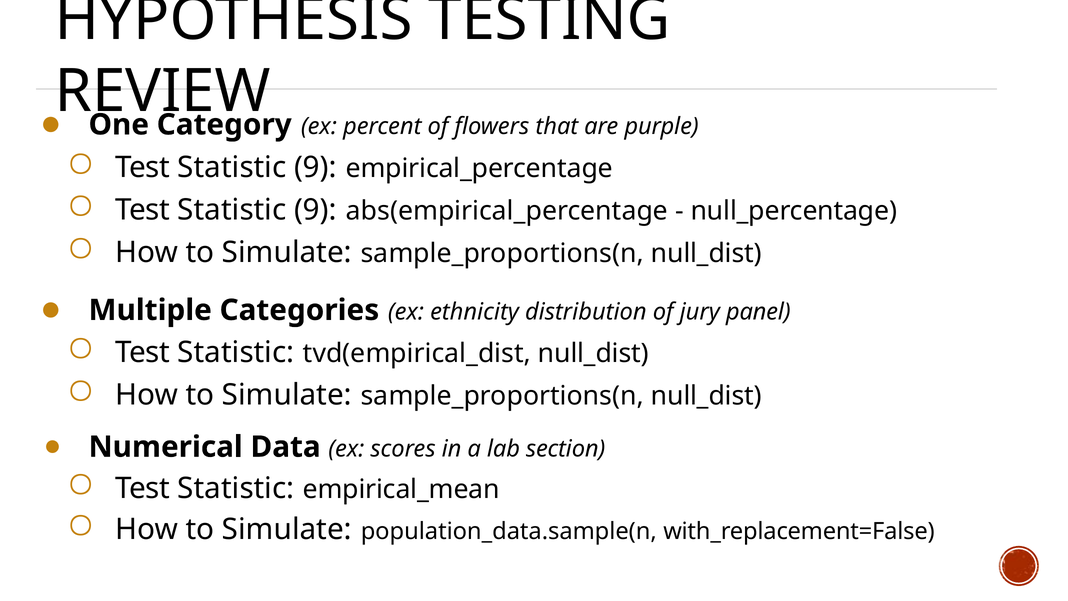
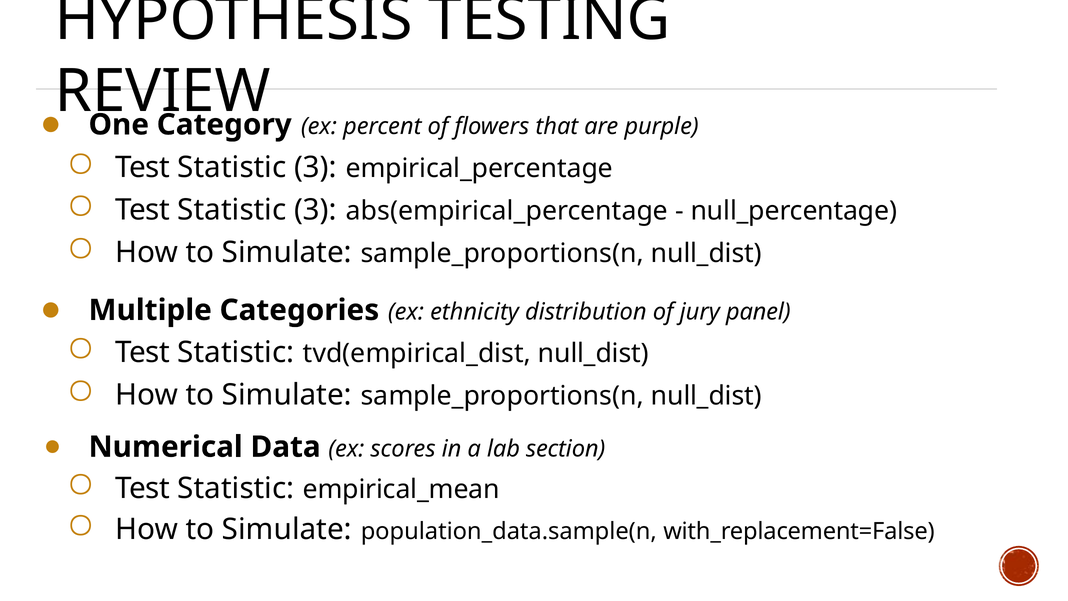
9: 9 -> 3 (315, 168)
9: 9 -> 3 (315, 210)
